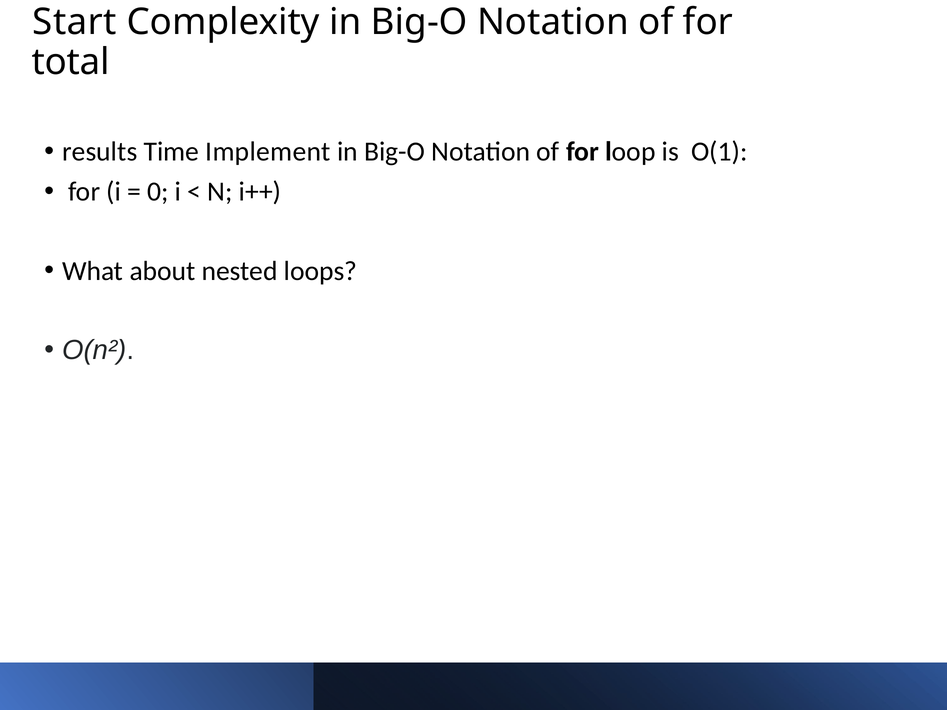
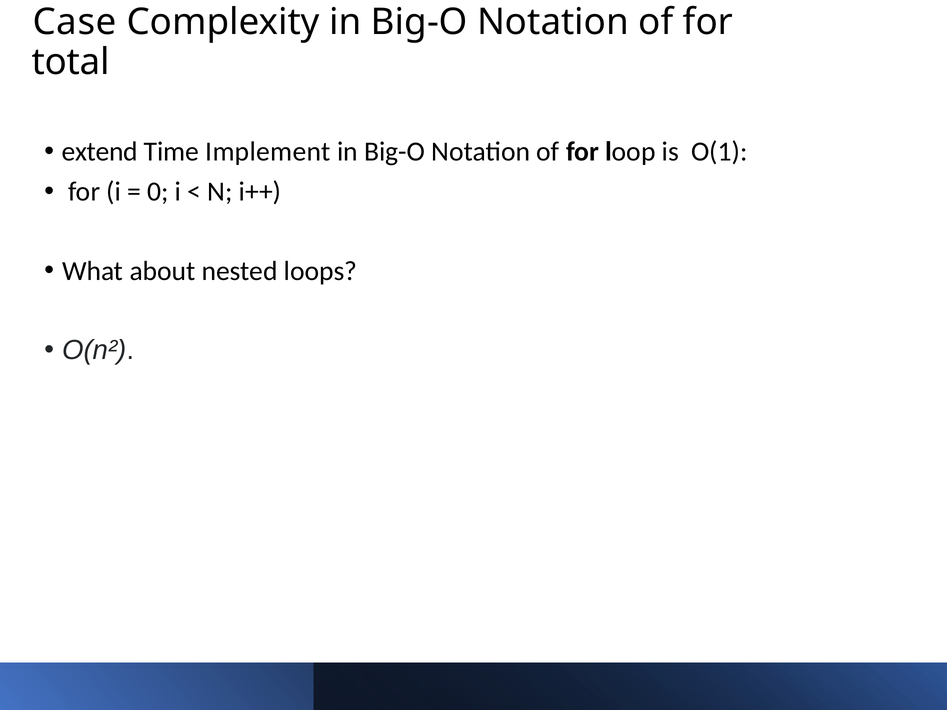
Start: Start -> Case (75, 22)
results: results -> extend (100, 152)
